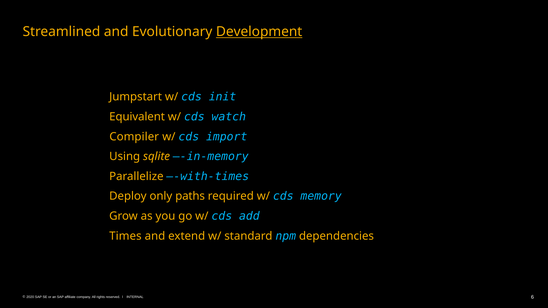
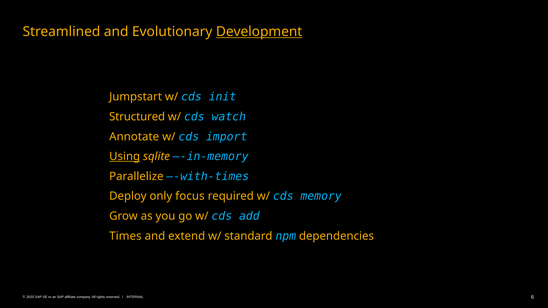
Equivalent: Equivalent -> Structured (137, 117)
Compiler: Compiler -> Annotate (134, 137)
Using underline: none -> present (125, 157)
paths: paths -> focus (190, 196)
